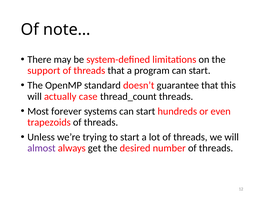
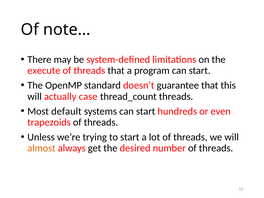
support: support -> execute (44, 71)
forever: forever -> default (66, 111)
almost colour: purple -> orange (41, 148)
